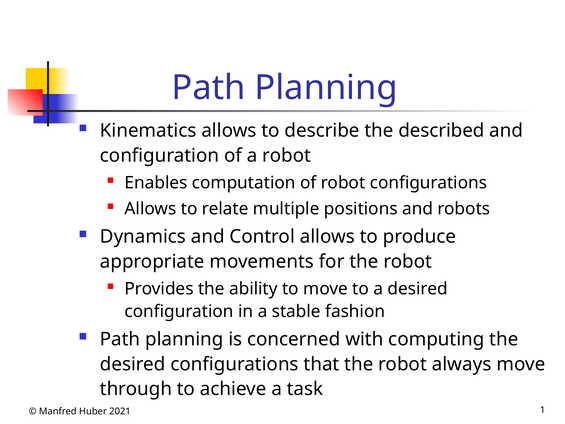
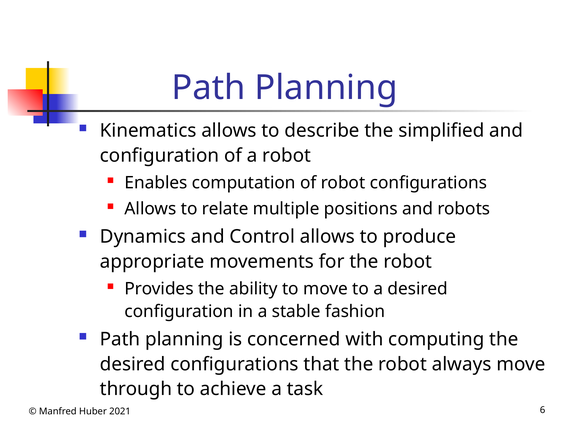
described: described -> simplified (441, 131)
1: 1 -> 6 (543, 410)
